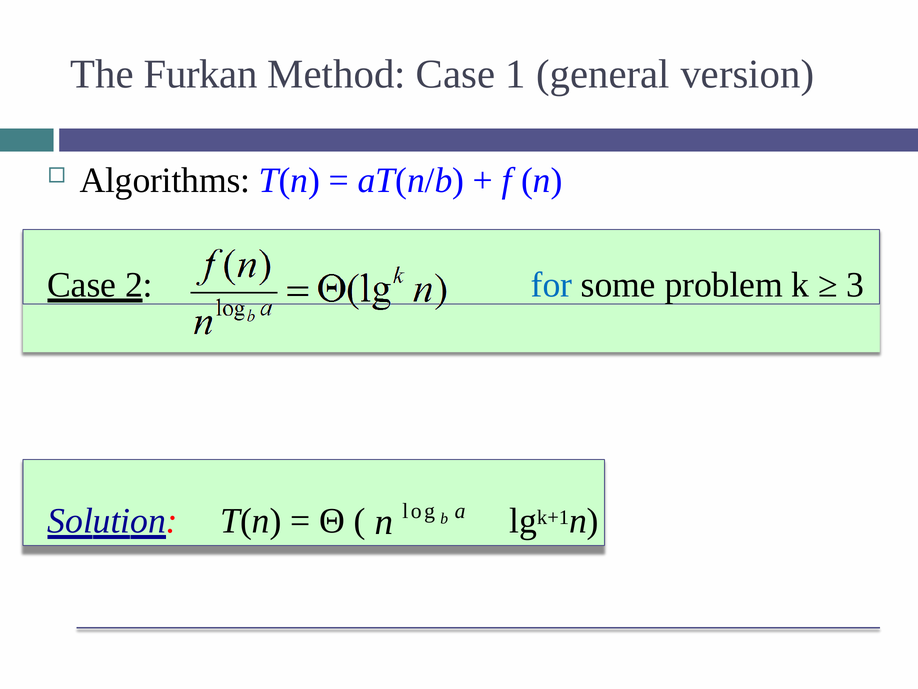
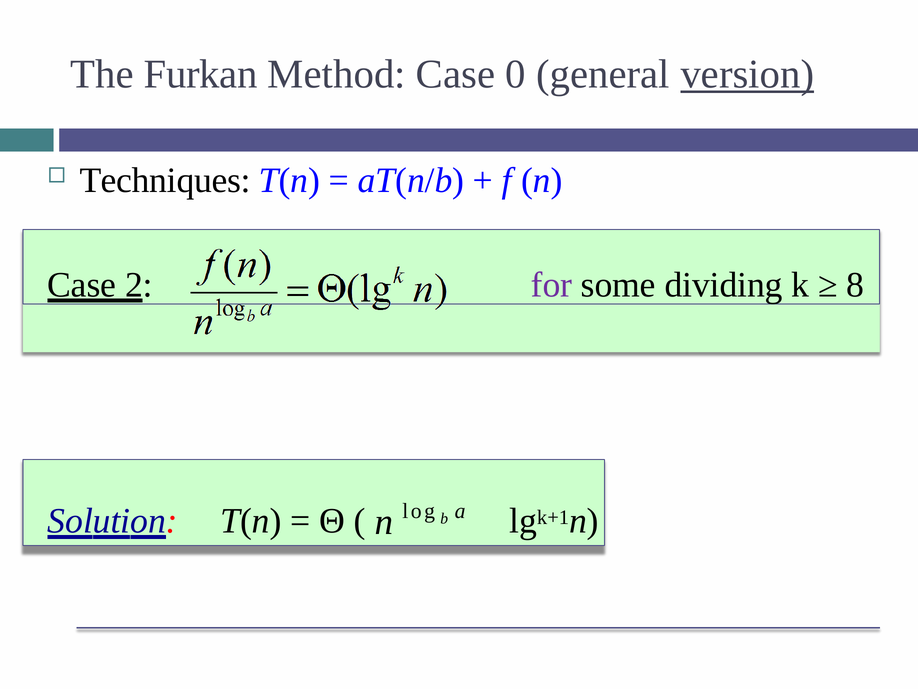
1: 1 -> 0 (516, 74)
version underline: none -> present (747, 74)
Algorithms: Algorithms -> Techniques (165, 180)
for colour: blue -> purple (552, 285)
problem: problem -> dividing (724, 285)
3: 3 -> 8 (855, 285)
